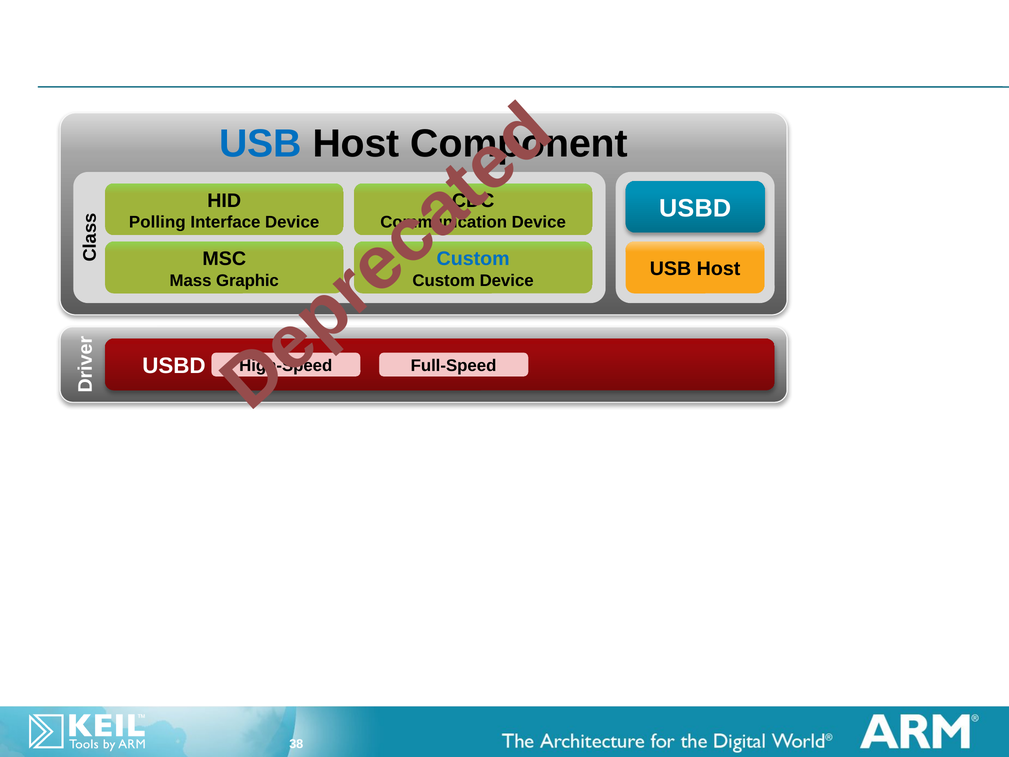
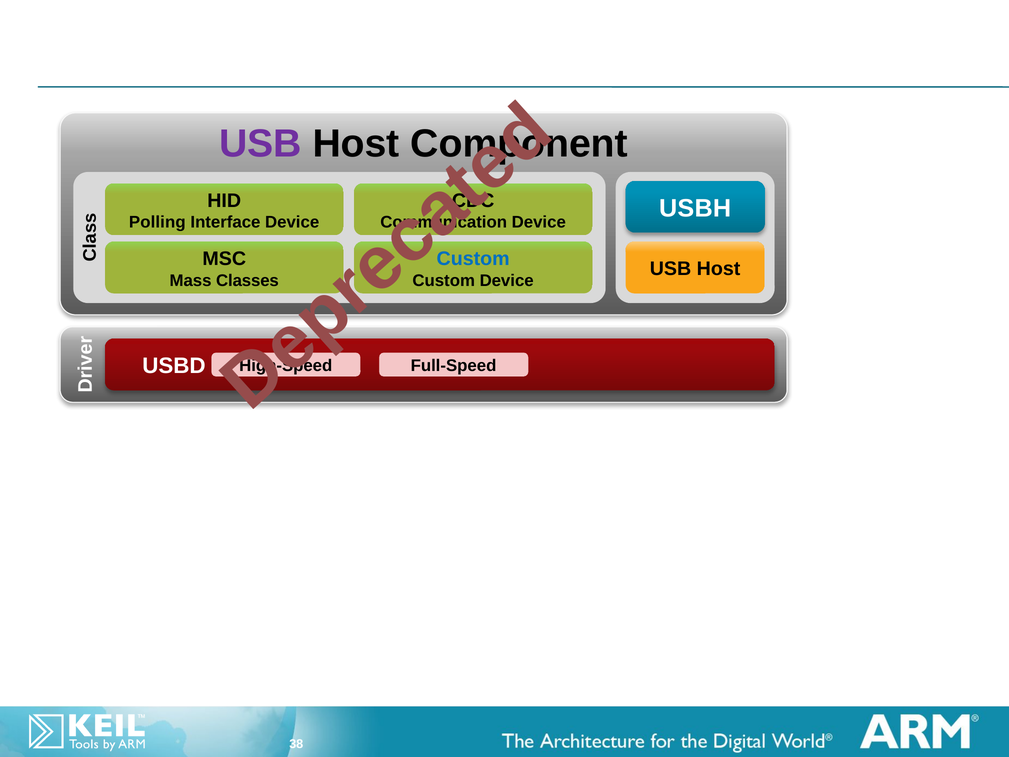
USB colour: blue -> purple (260, 144)
USBD: USBD -> USBH (695, 208)
Graphic: Graphic -> Classes (247, 280)
